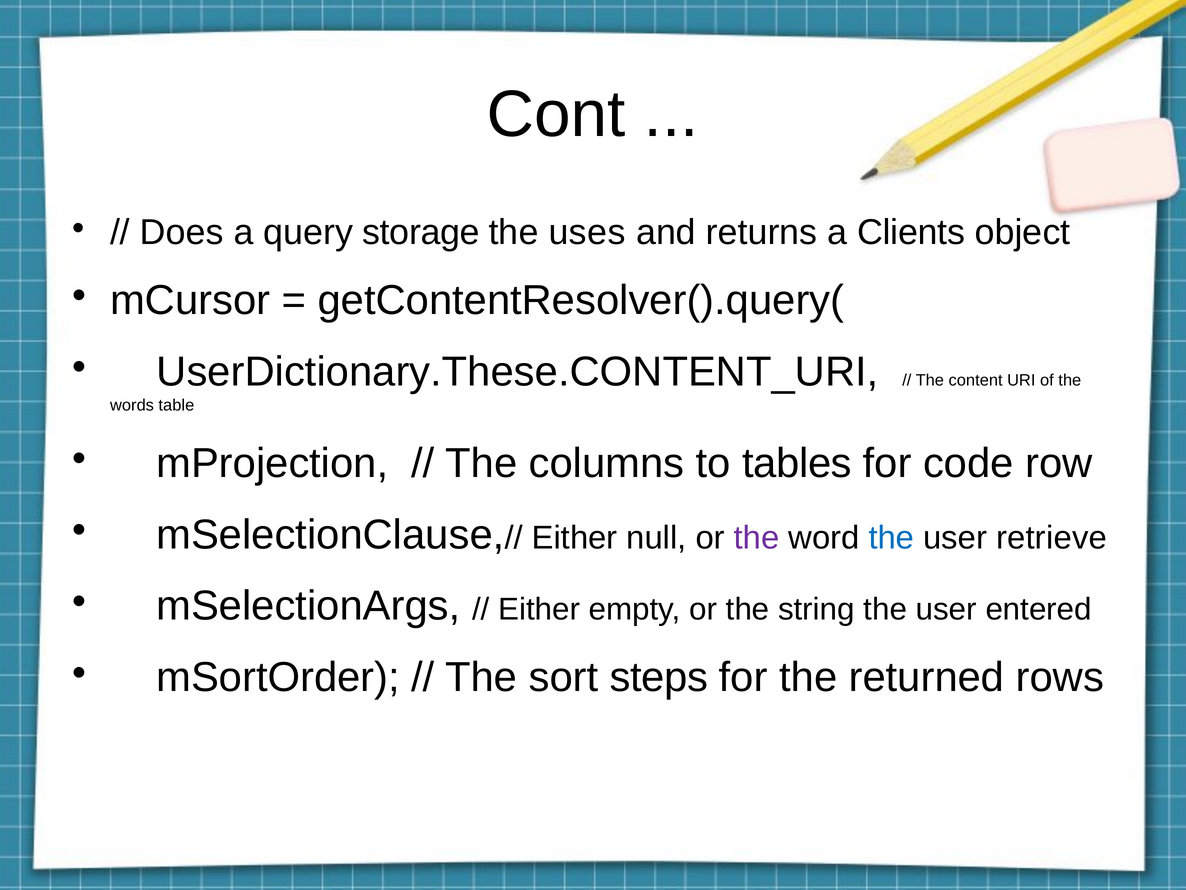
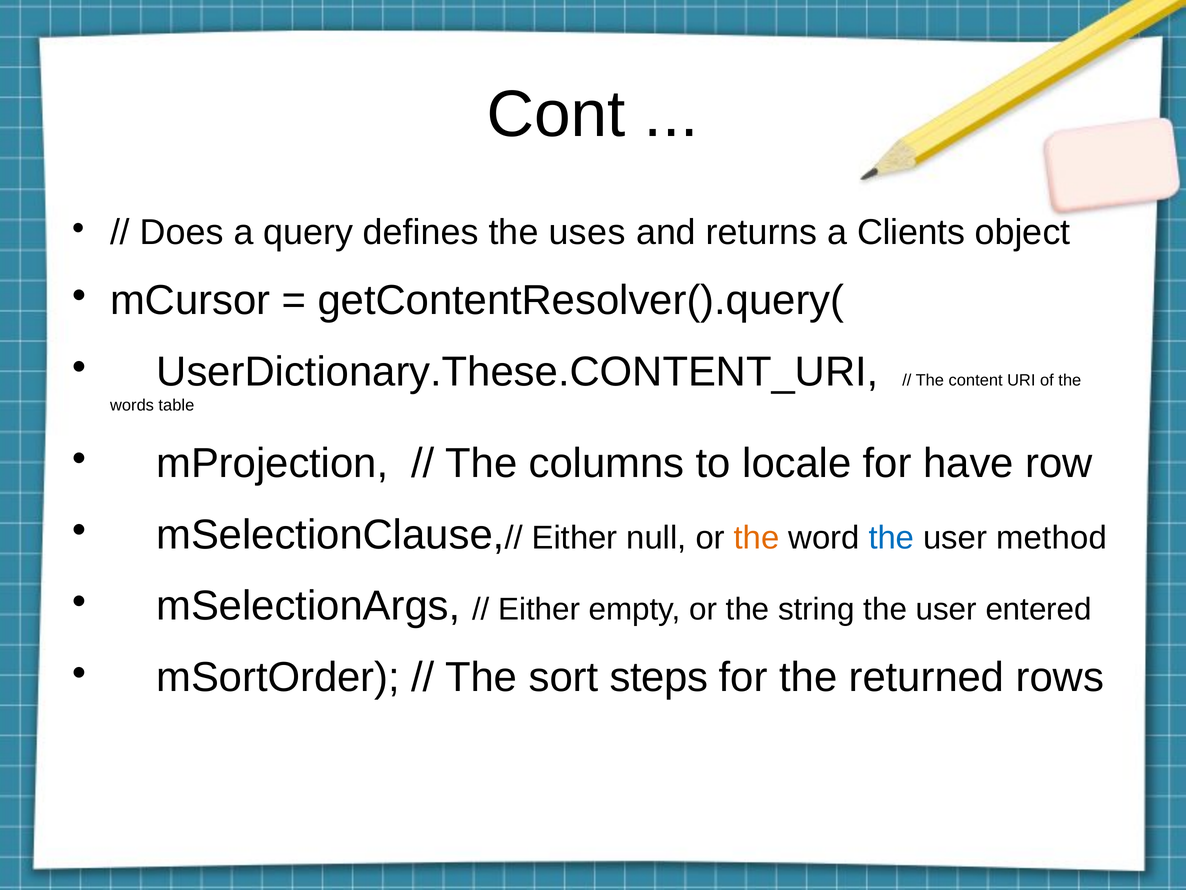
storage: storage -> defines (421, 232)
tables: tables -> locale (797, 463)
code: code -> have (968, 463)
the colour: purple -> orange (757, 537)
retrieve: retrieve -> method (1051, 537)
